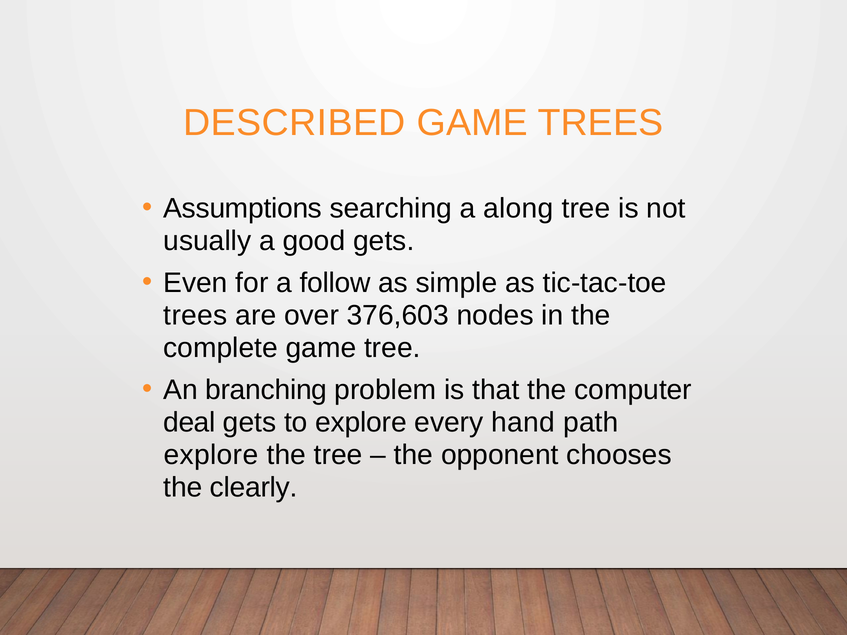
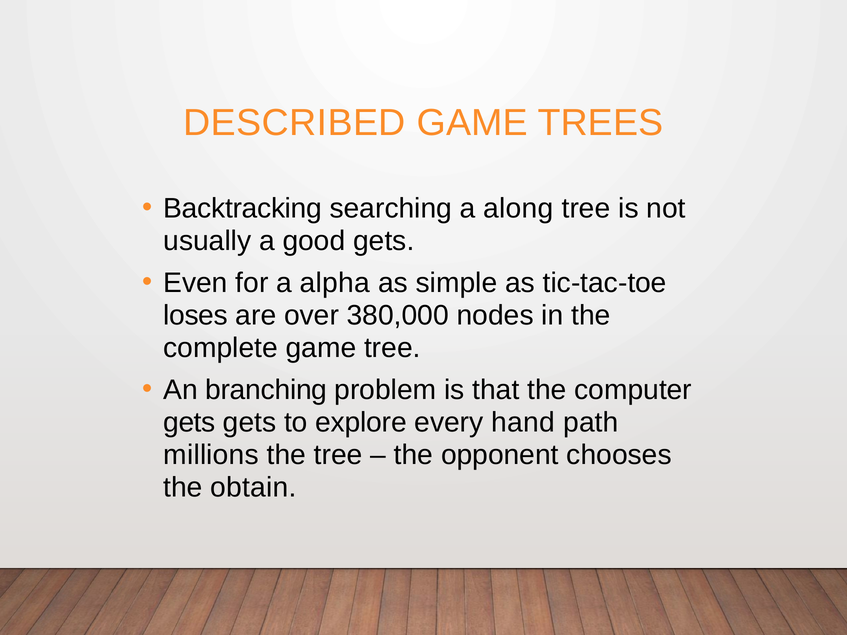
Assumptions: Assumptions -> Backtracking (243, 208)
follow: follow -> alpha (335, 283)
trees: trees -> loses (196, 315)
376,603: 376,603 -> 380,000 (398, 315)
deal: deal -> gets (189, 422)
explore: explore -> millions (211, 455)
clearly: clearly -> obtain (253, 487)
